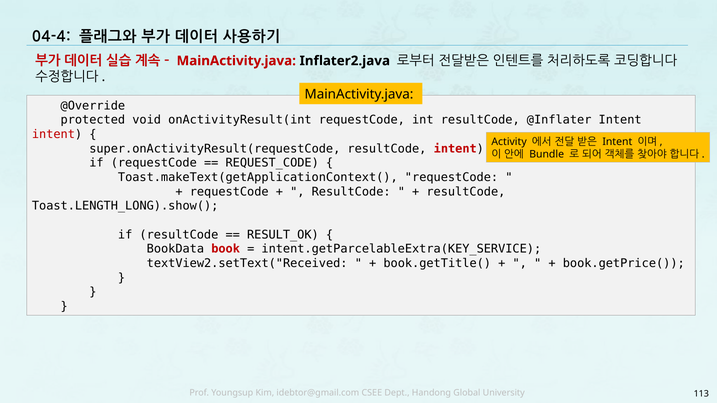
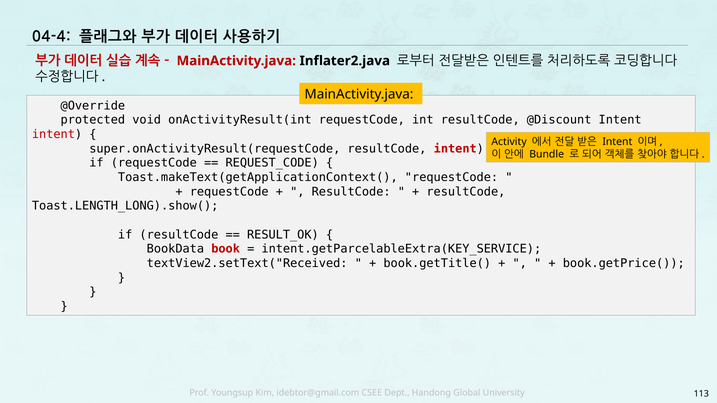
@Inflater: @Inflater -> @Discount (559, 120)
